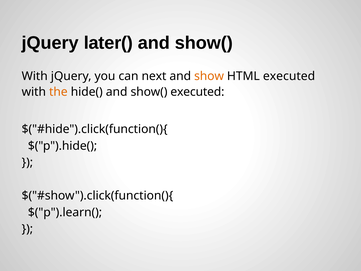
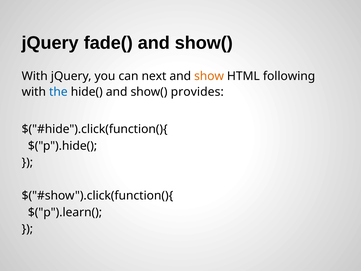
later(: later( -> fade( (108, 43)
HTML executed: executed -> following (289, 76)
the colour: orange -> blue (58, 92)
show( executed: executed -> provides (197, 92)
